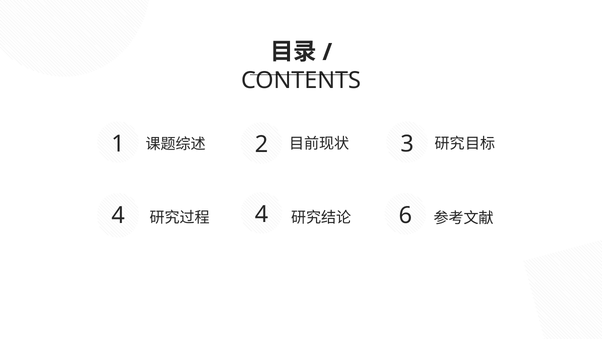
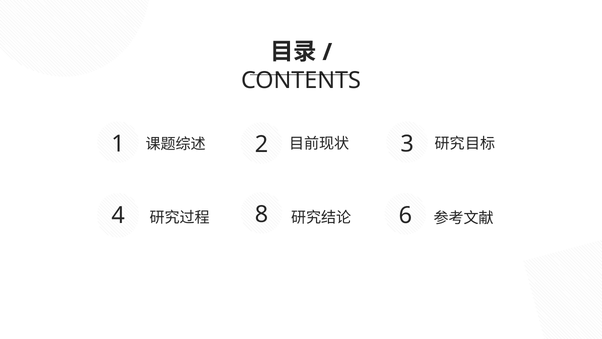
4 4: 4 -> 8 (261, 214)
